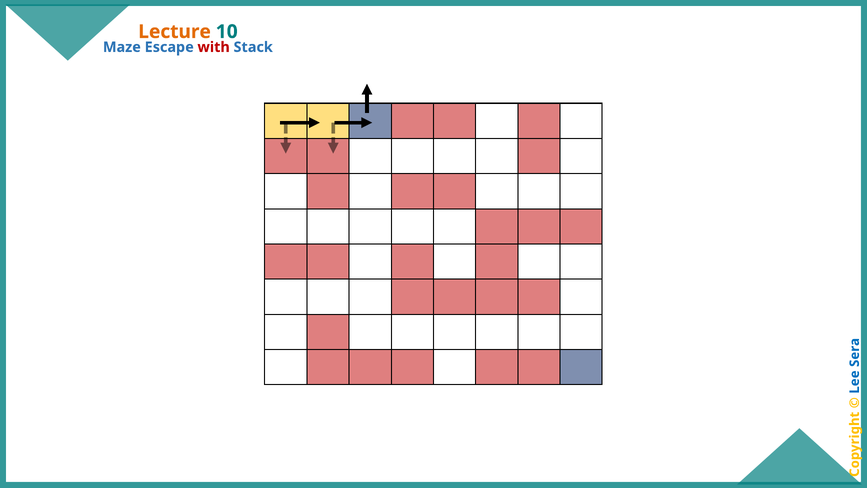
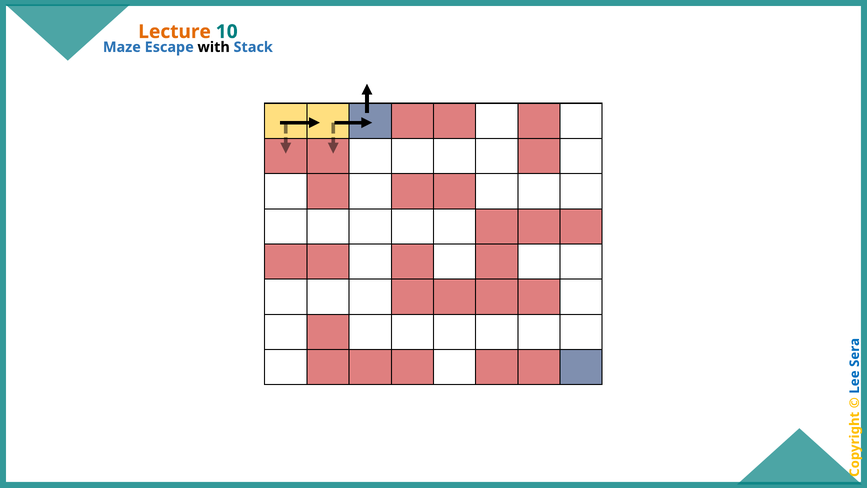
with colour: red -> black (214, 47)
